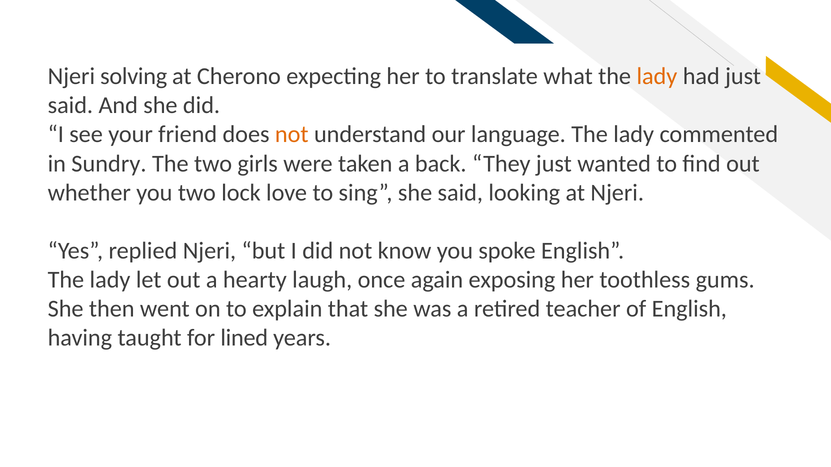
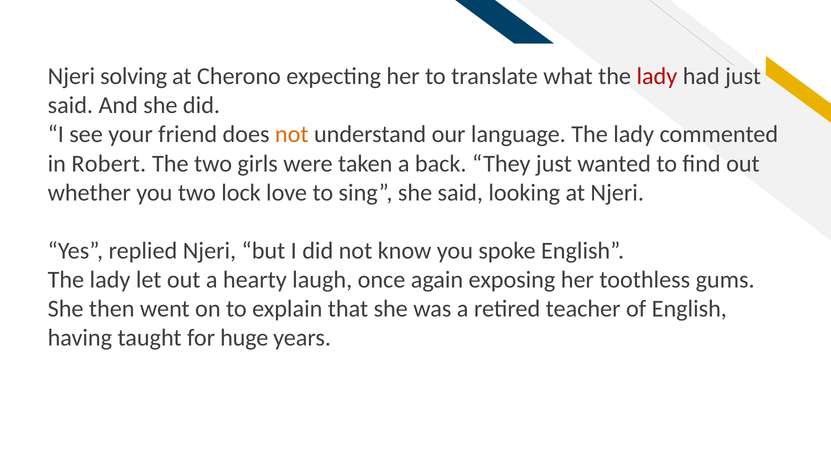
lady colour: orange -> red (657, 76)
Sundry: Sundry -> Robert (109, 164)
lined: lined -> huge (244, 338)
